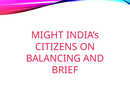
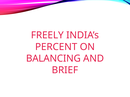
MIGHT: MIGHT -> FREELY (47, 35)
CITIZENS: CITIZENS -> PERCENT (56, 47)
